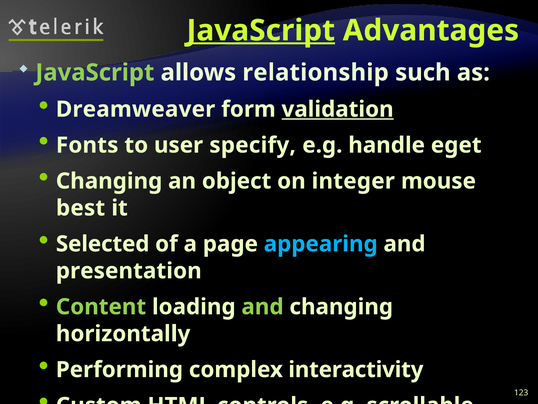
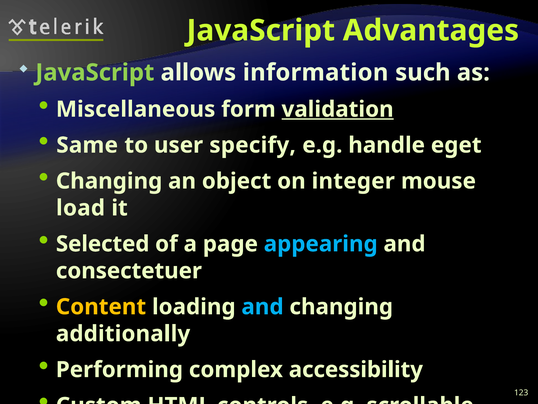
JavaScript underline: present -> none (261, 30)
relationship: relationship -> information (316, 72)
Dreamweaver: Dreamweaver -> Miscellaneous (136, 109)
Fonts: Fonts -> Same (87, 145)
best: best -> load (81, 208)
presentation: presentation -> consectetuer (129, 271)
Content colour: light green -> yellow (101, 306)
and colour: light green -> light blue (262, 306)
horizontally: horizontally -> additionally (123, 333)
interactivity: interactivity -> accessibility (356, 369)
